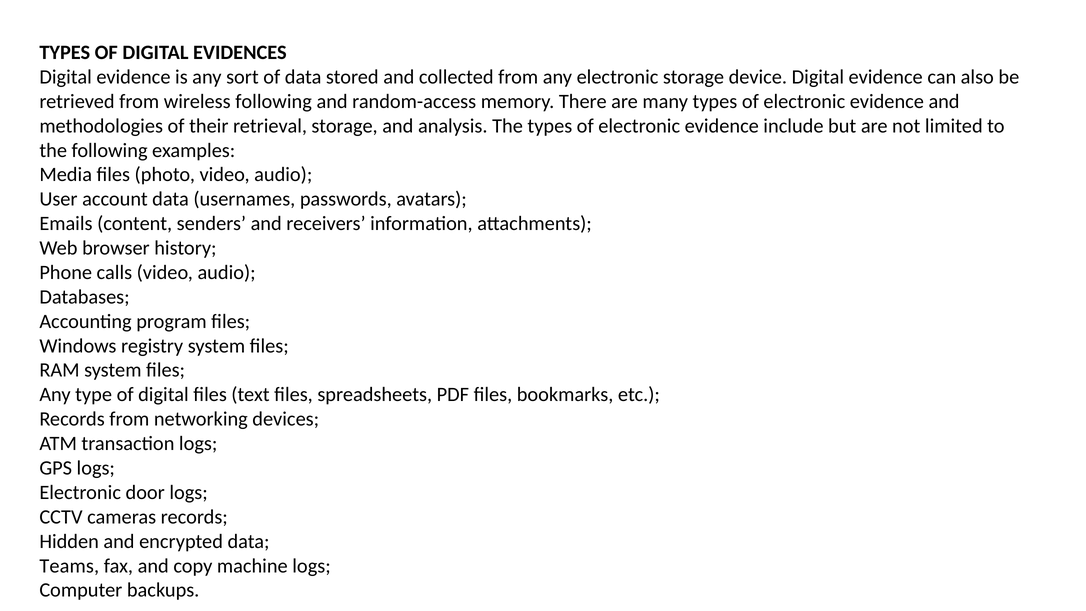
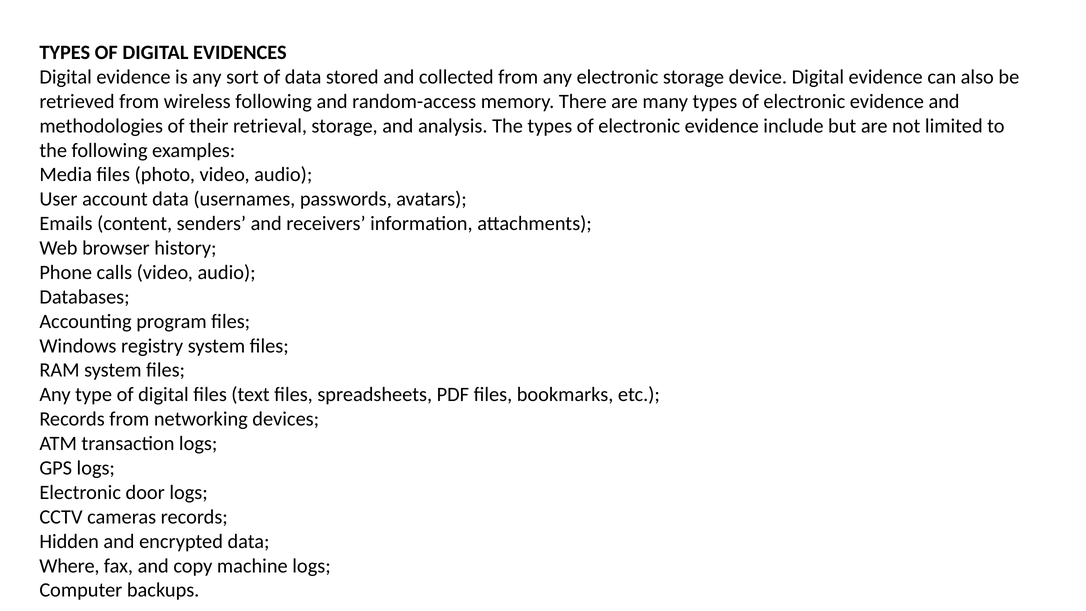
Teams: Teams -> Where (69, 566)
